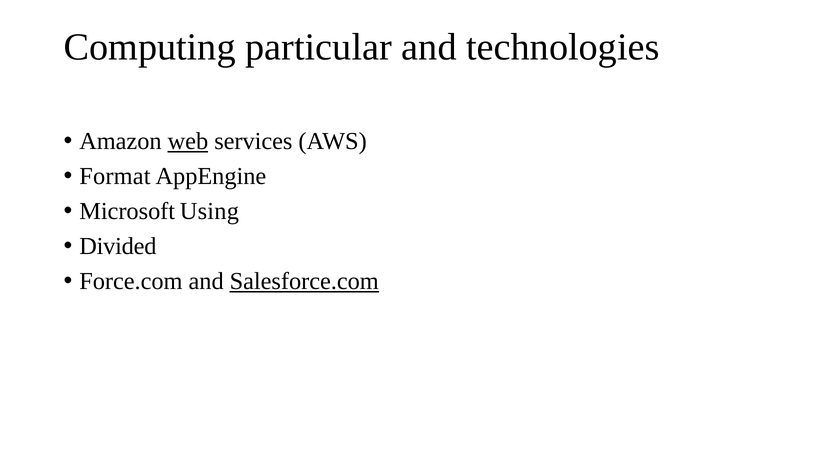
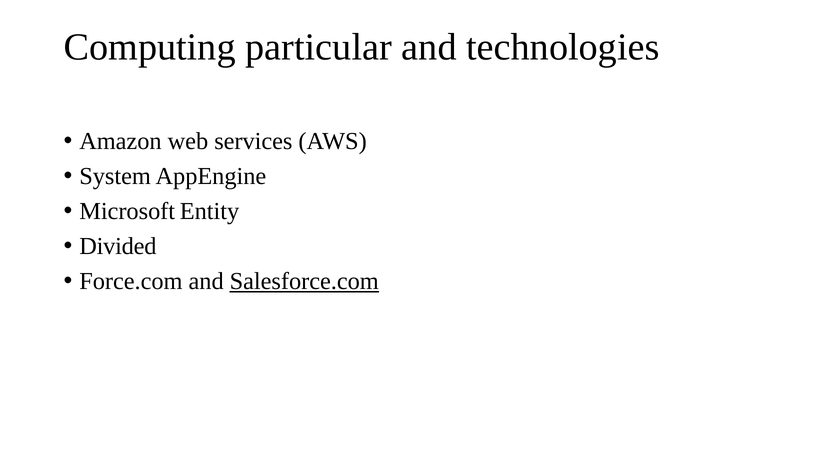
web underline: present -> none (188, 141)
Format: Format -> System (115, 176)
Using: Using -> Entity (210, 211)
